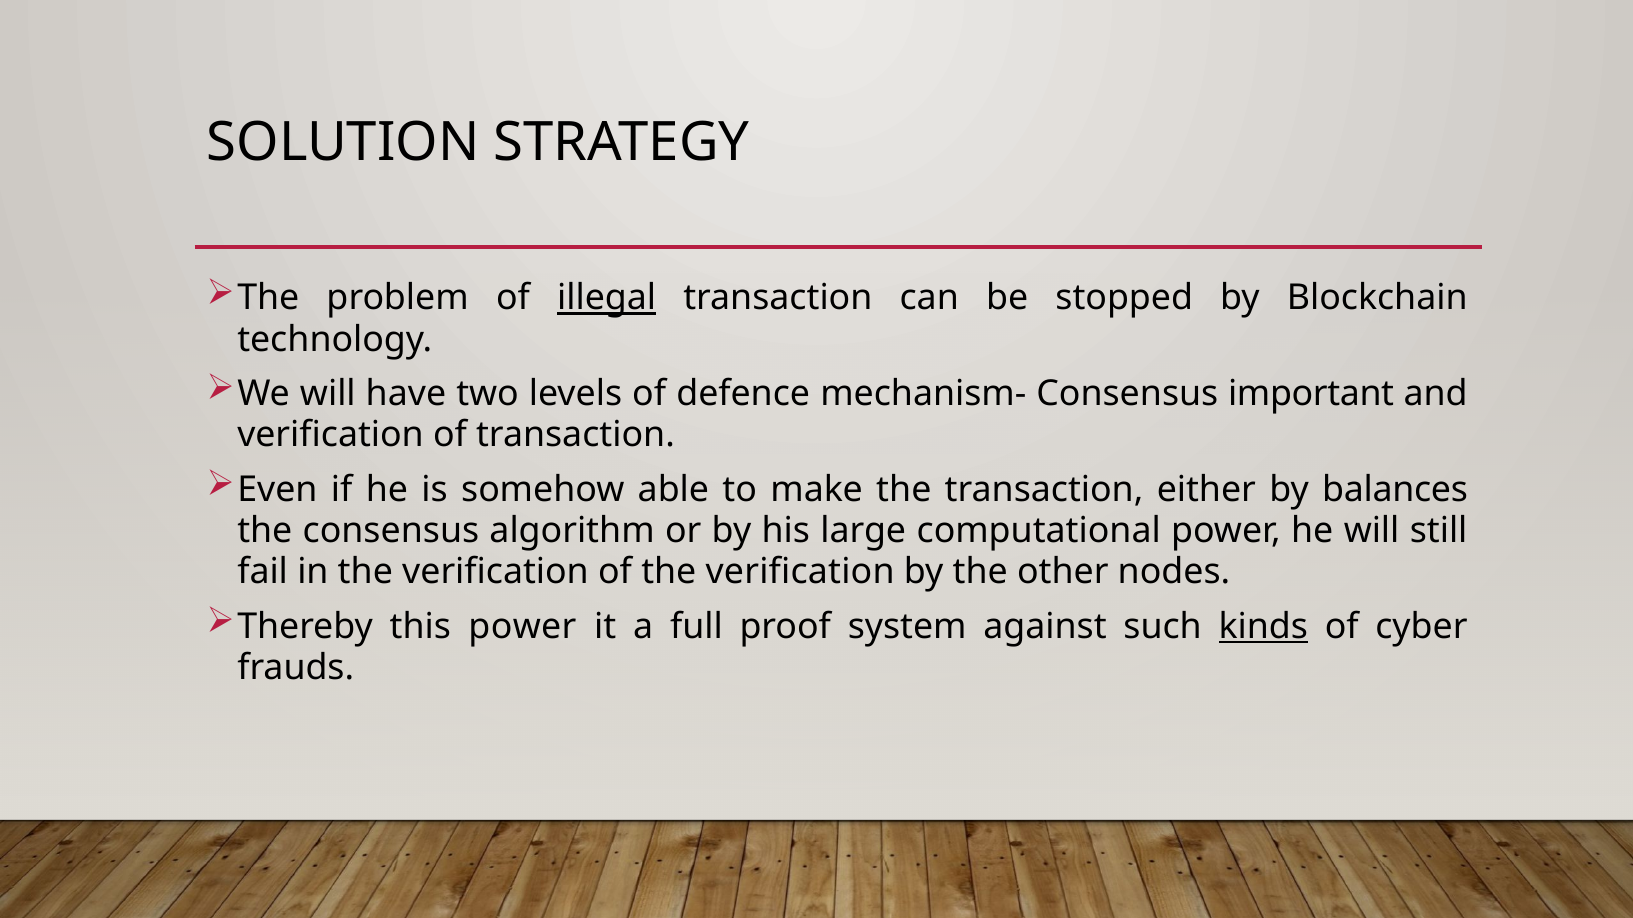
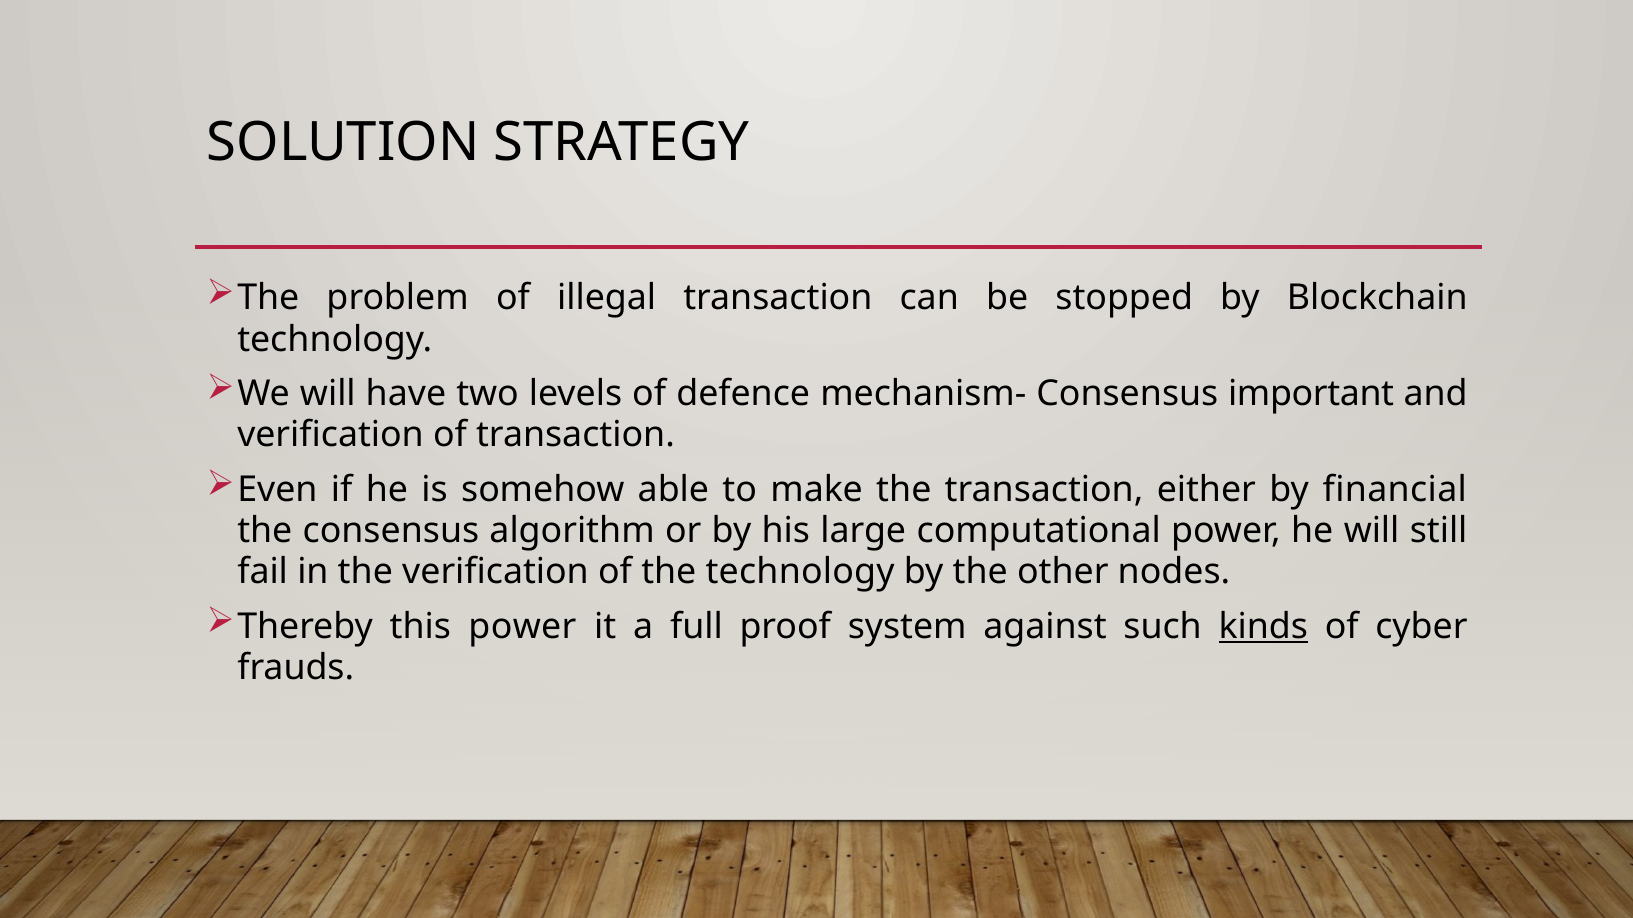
illegal underline: present -> none (607, 298)
balances: balances -> financial (1395, 490)
of the verification: verification -> technology (800, 572)
